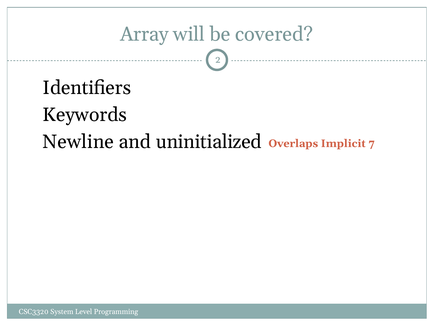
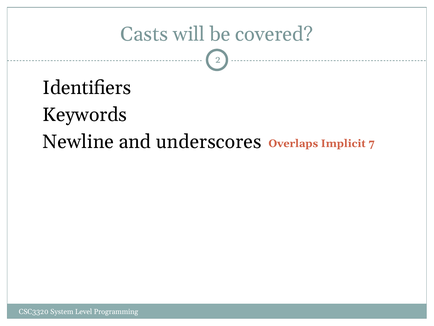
Array: Array -> Casts (144, 34)
uninitialized: uninitialized -> underscores (209, 142)
